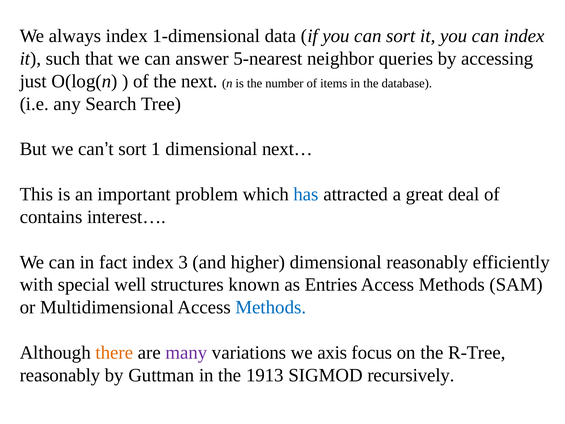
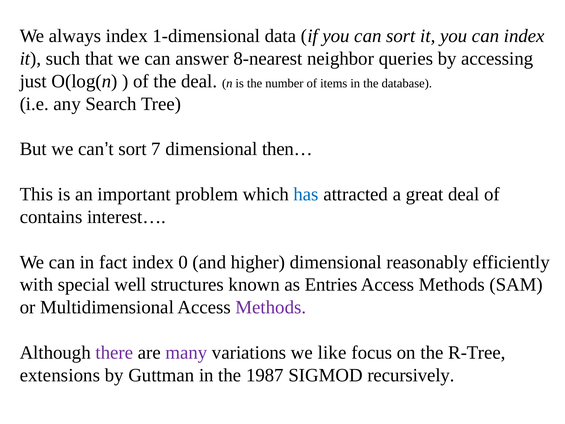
5-nearest: 5-nearest -> 8-nearest (268, 59)
the next: next -> deal (199, 81)
1: 1 -> 7 (156, 149)
next…: next… -> then… (287, 149)
3: 3 -> 0 (183, 262)
Methods colour: blue -> purple (271, 307)
there colour: orange -> purple (114, 352)
axis: axis -> like (332, 352)
reasonably: reasonably -> extensions (60, 375)
1913: 1913 -> 1987 (265, 375)
